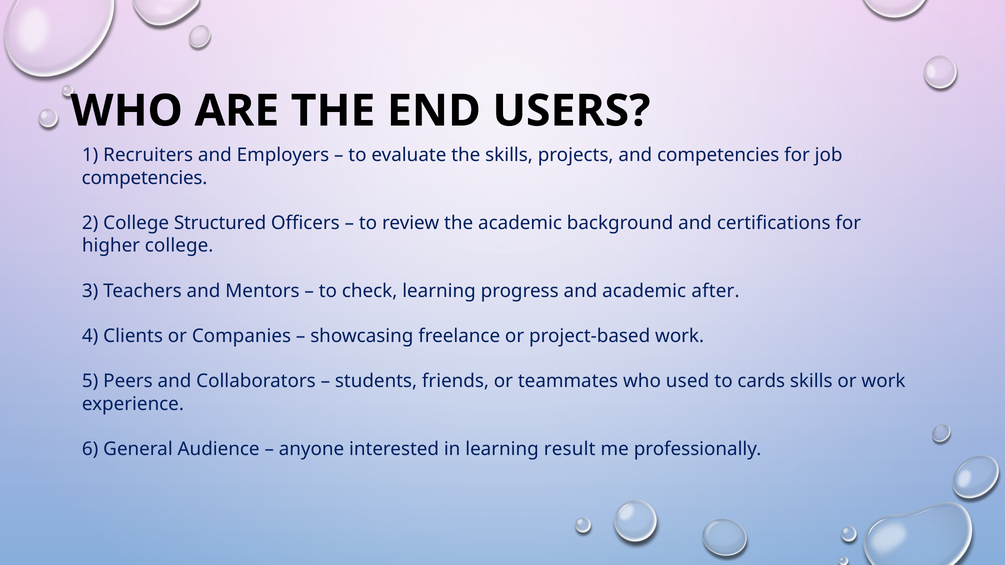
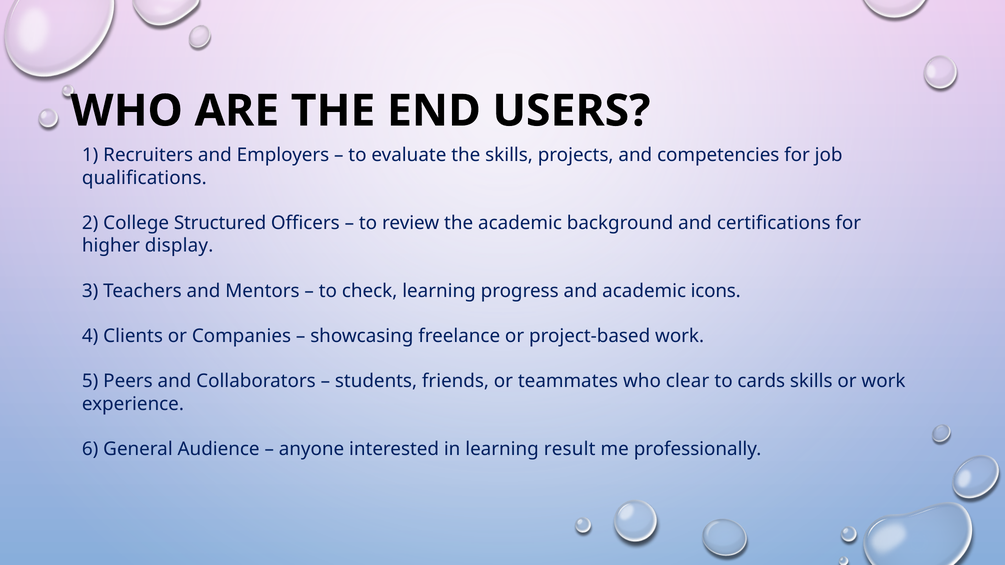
competencies: competencies -> qualifications (144, 178)
higher college: college -> display (179, 246)
after: after -> icons (716, 291)
used: used -> clear (688, 381)
